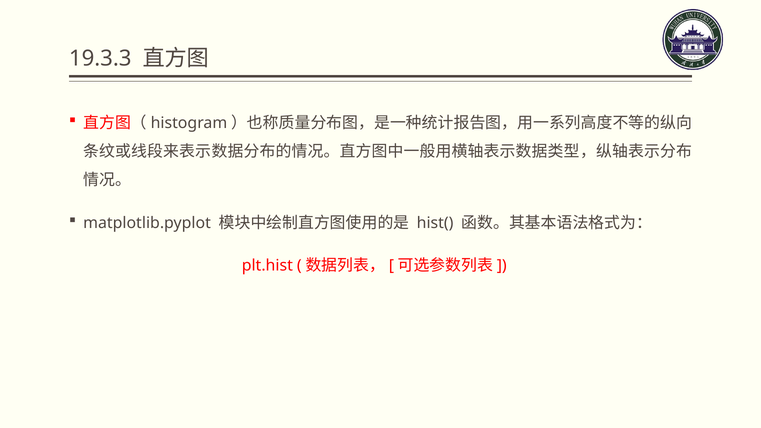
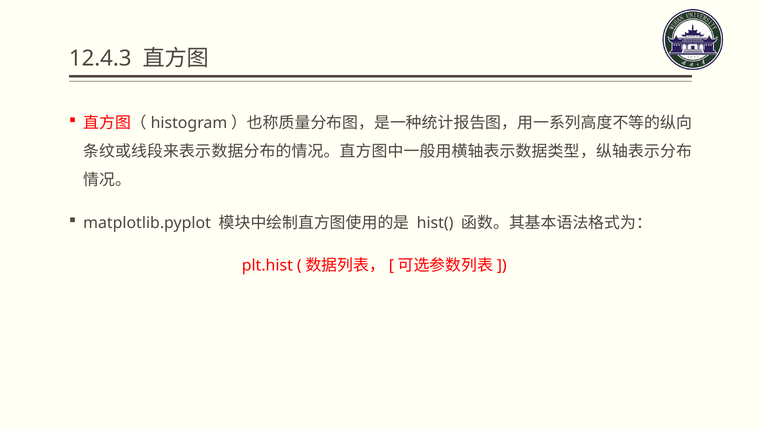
19.3.3: 19.3.3 -> 12.4.3 (100, 58)
